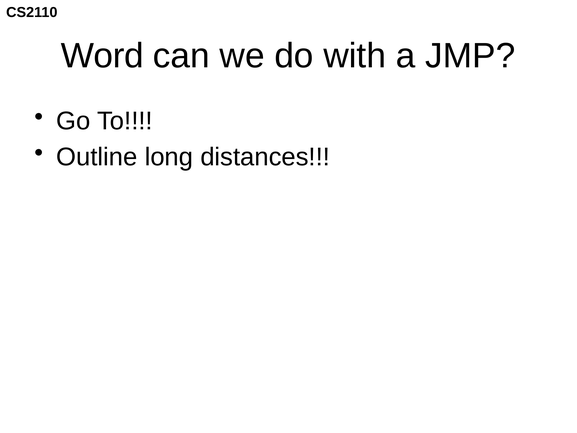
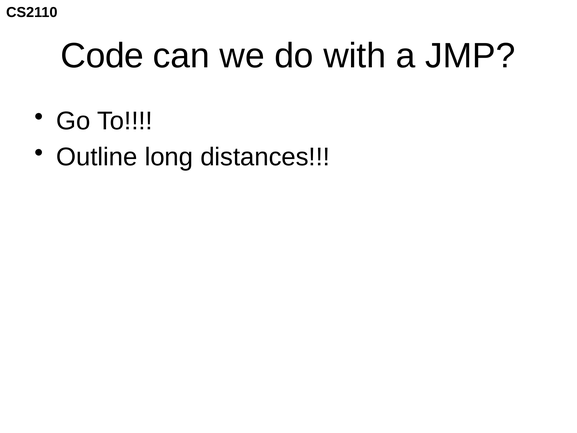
Word: Word -> Code (102, 56)
